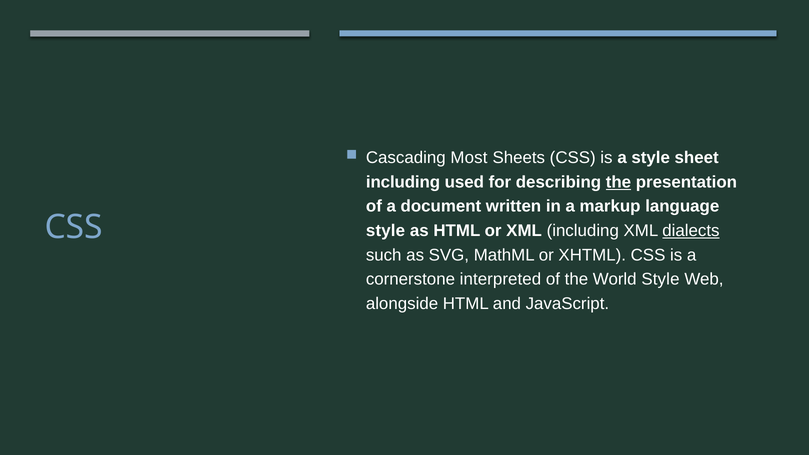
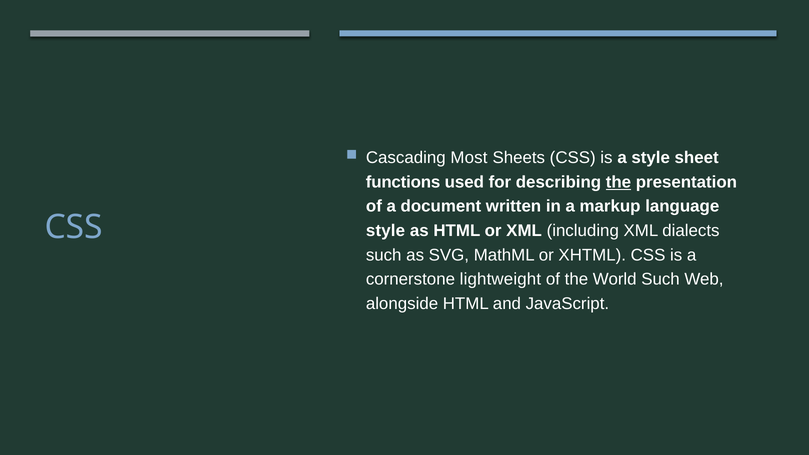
including: including -> functions (403, 182)
dialects underline: present -> none (691, 231)
interpreted: interpreted -> lightweight (500, 279)
World Style: Style -> Such (661, 279)
